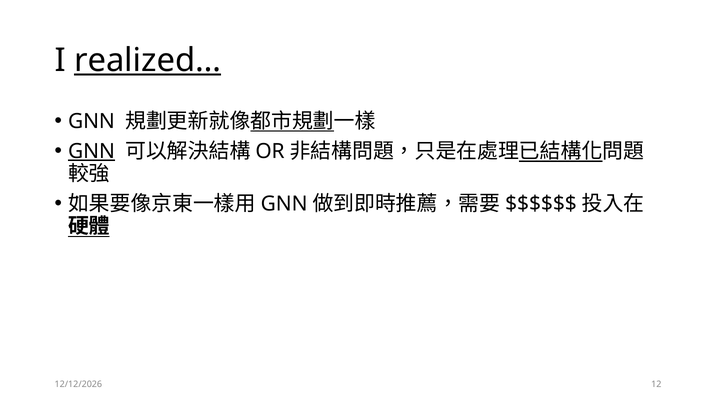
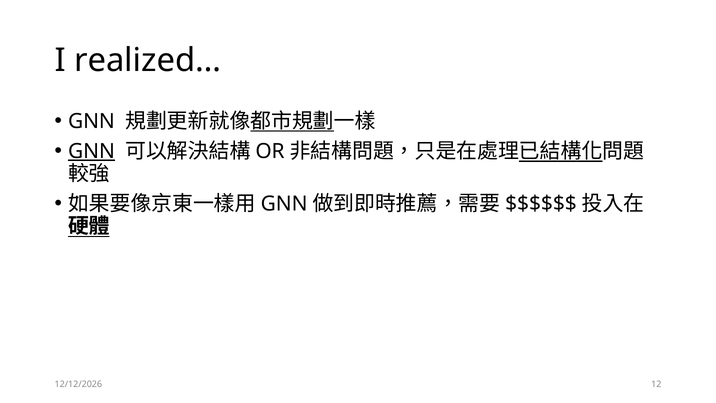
realized… underline: present -> none (148, 60)
